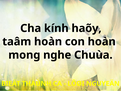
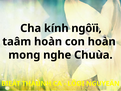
haõy: haõy -> ngôïi (87, 28)
